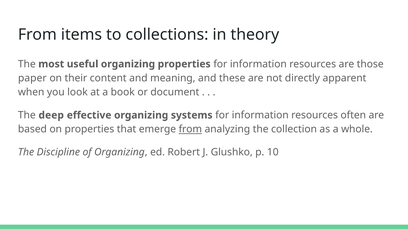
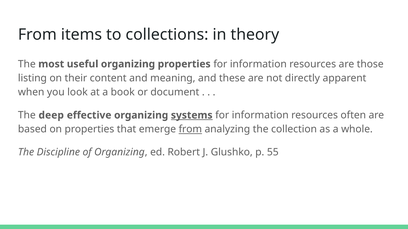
paper: paper -> listing (32, 78)
systems underline: none -> present (192, 115)
10: 10 -> 55 (273, 153)
